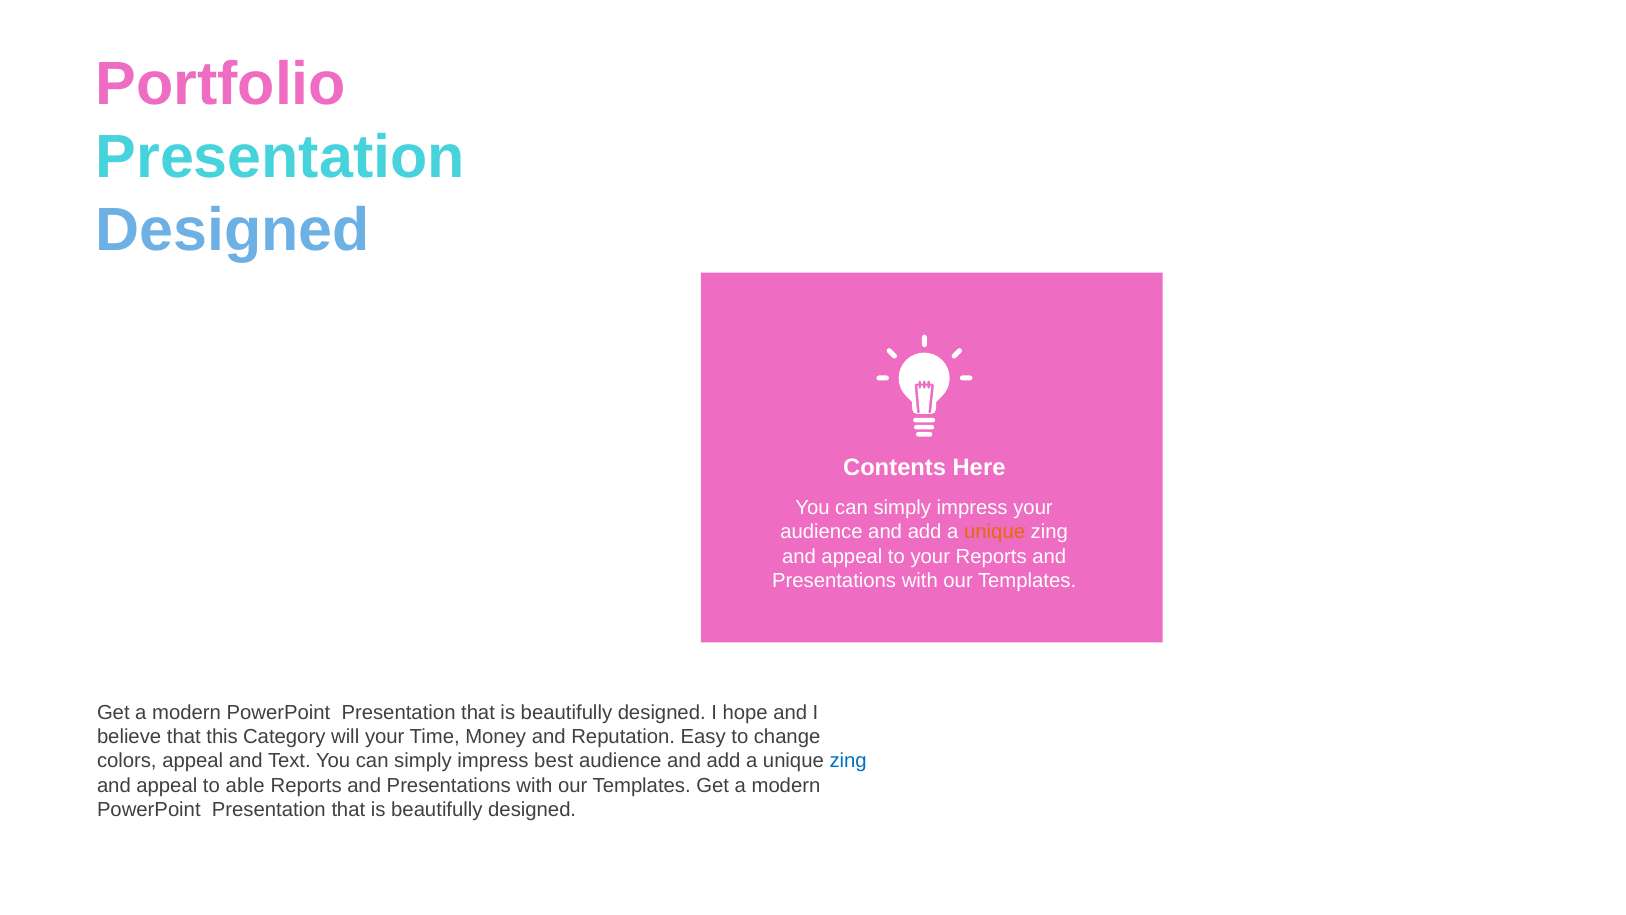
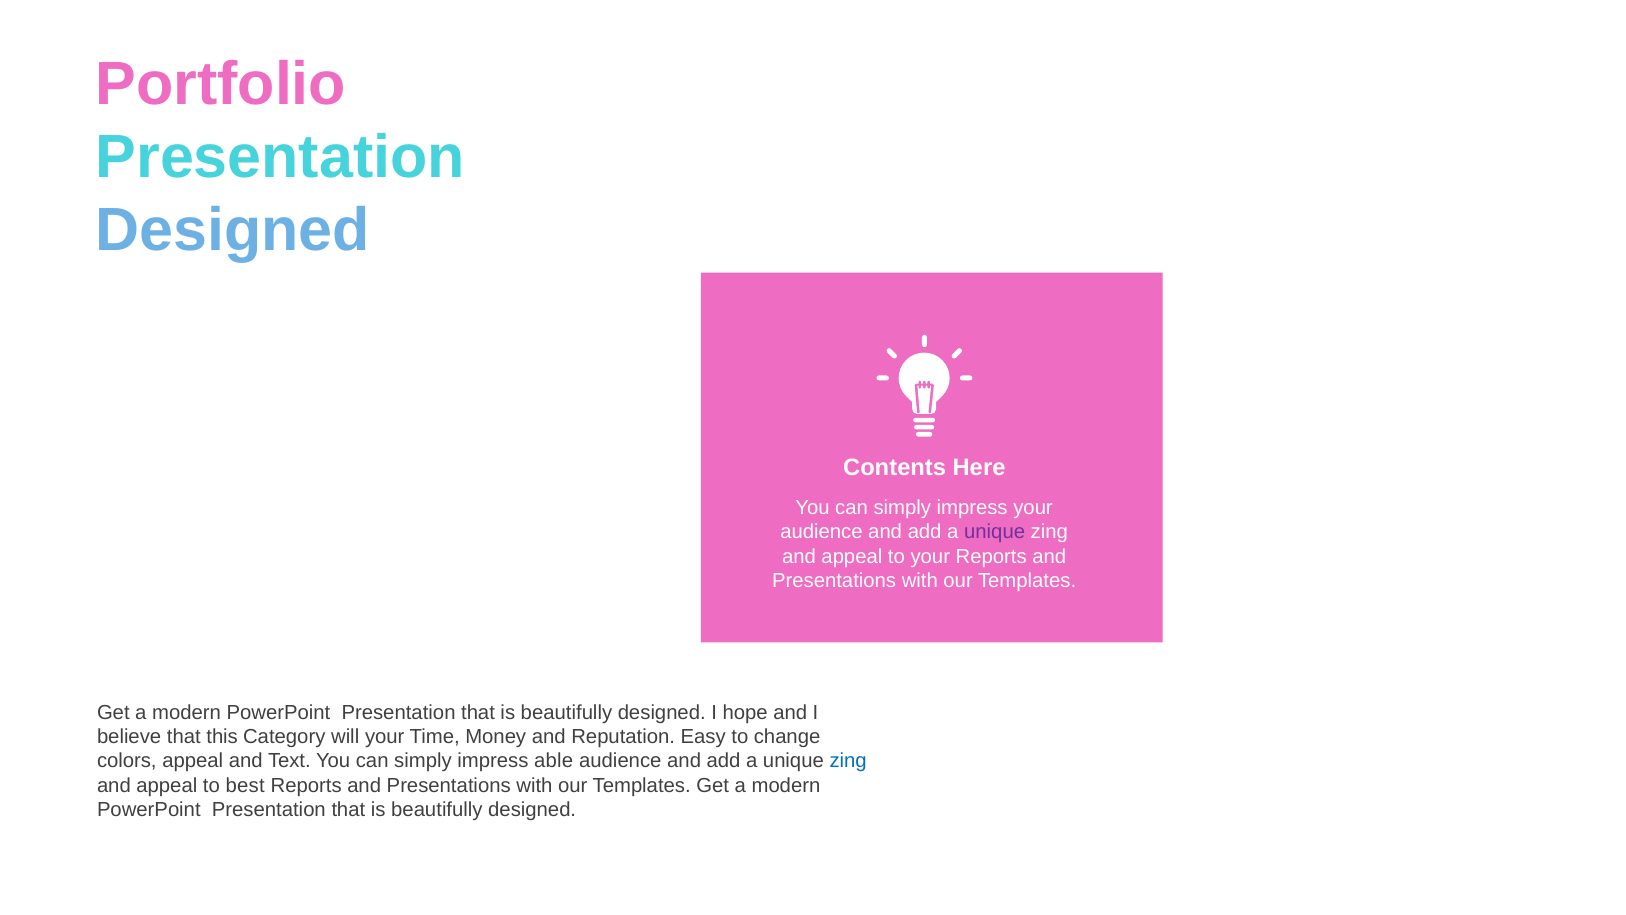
unique colour: orange -> purple (995, 532)
best: best -> able (554, 761)
able: able -> best (245, 785)
